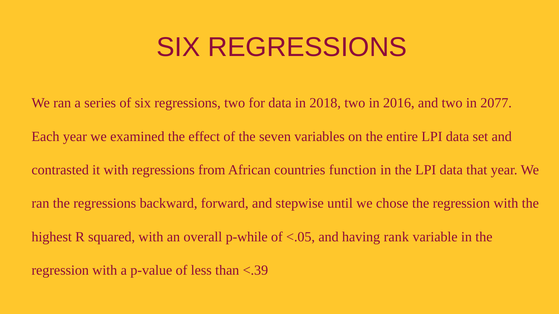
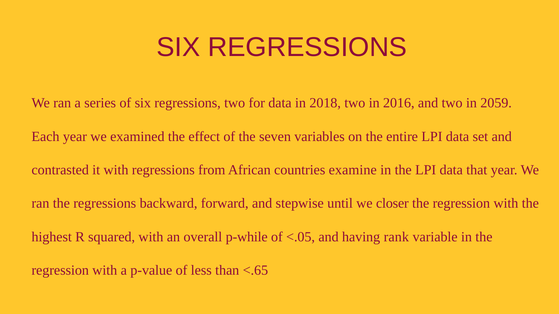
2077: 2077 -> 2059 (496, 103)
function: function -> examine (353, 170)
chose: chose -> closer (392, 204)
<.39: <.39 -> <.65 (255, 271)
